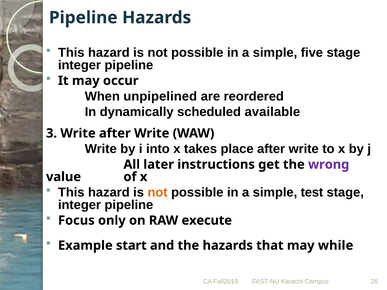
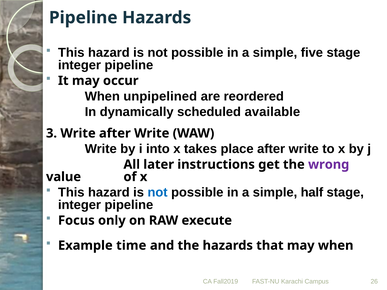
not colour: orange -> blue (158, 193)
test: test -> half (312, 193)
start: start -> time (131, 246)
may while: while -> when (336, 246)
